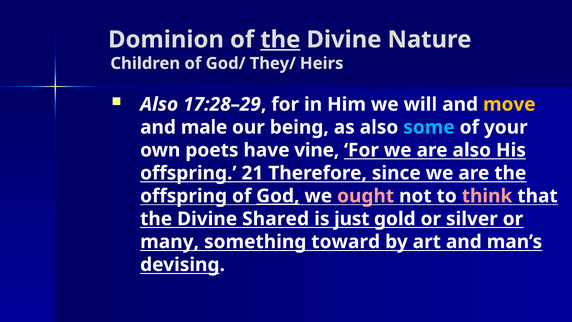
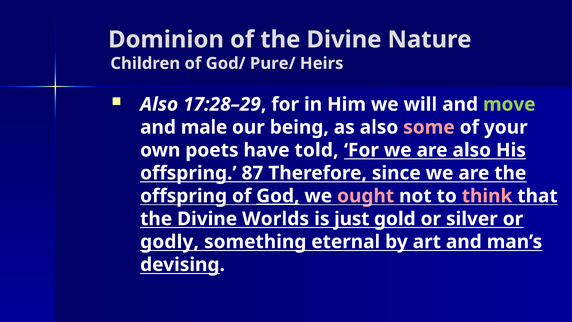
the underline: present -> none (280, 40)
They/: They/ -> Pure/ (273, 63)
move colour: yellow -> light green (509, 104)
some colour: light blue -> pink (429, 127)
vine: vine -> told (317, 150)
21: 21 -> 87 (252, 173)
Shared: Shared -> Worlds (276, 219)
many: many -> godly (170, 242)
toward: toward -> eternal (346, 242)
